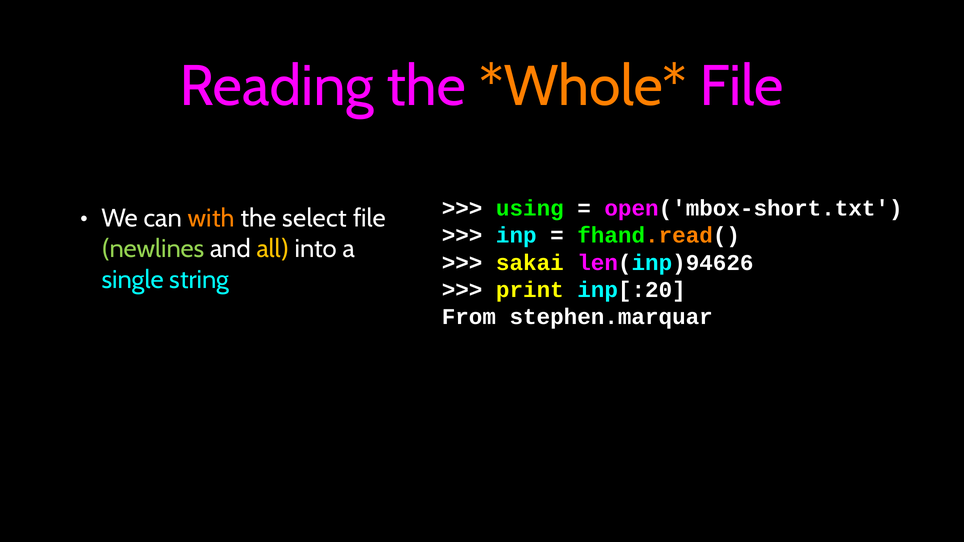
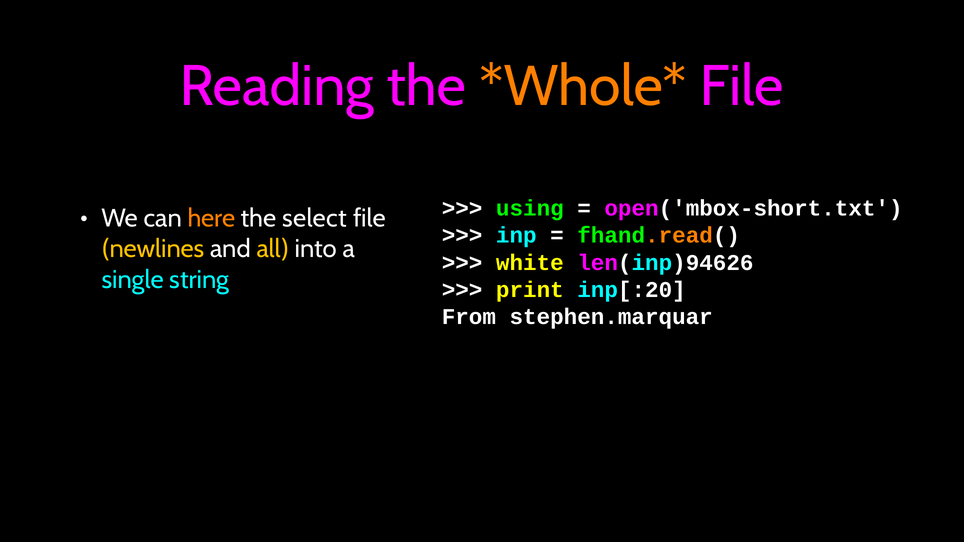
with: with -> here (211, 218)
newlines colour: light green -> yellow (153, 249)
sakai: sakai -> white (530, 263)
